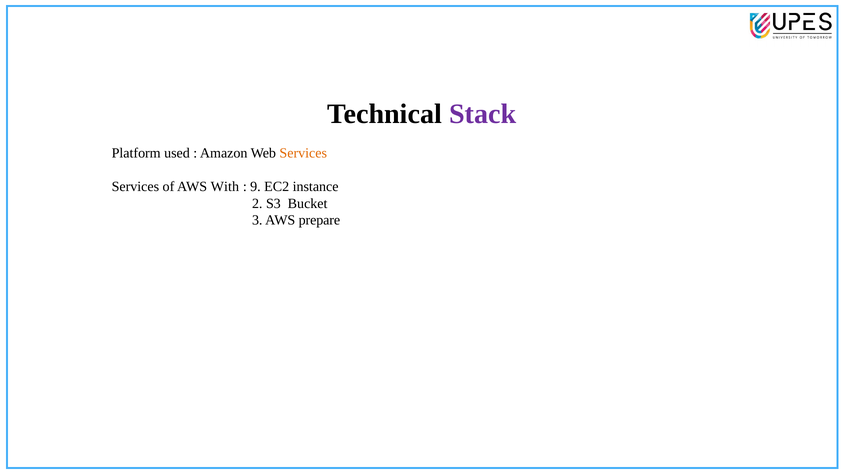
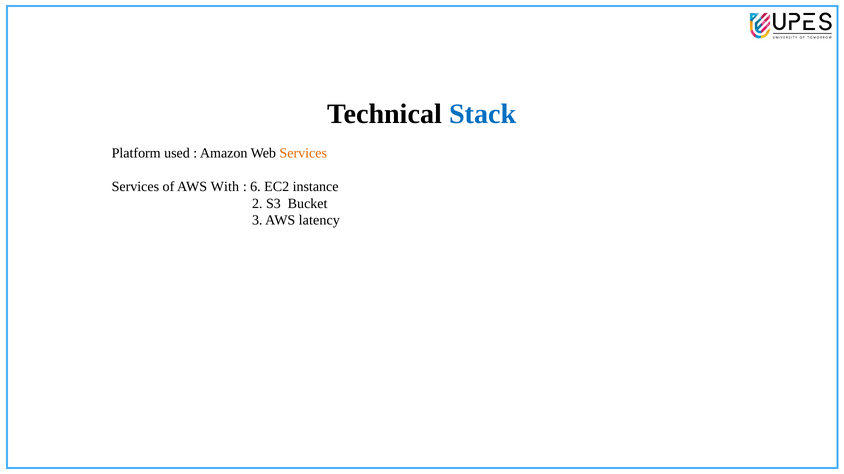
Stack colour: purple -> blue (483, 114)
9: 9 -> 6 (255, 187)
prepare: prepare -> latency (319, 221)
